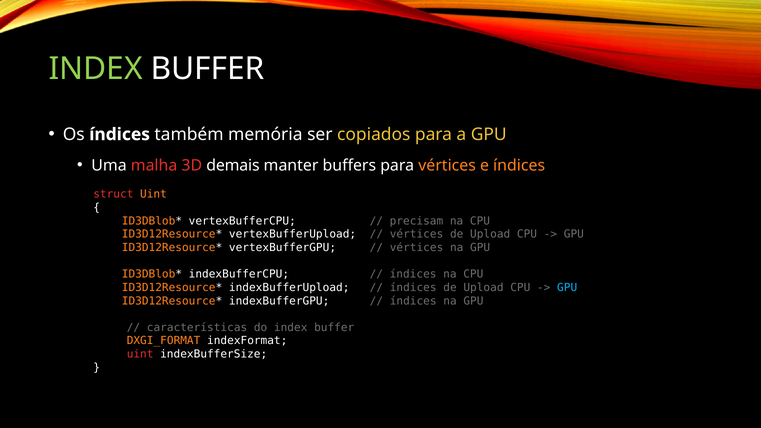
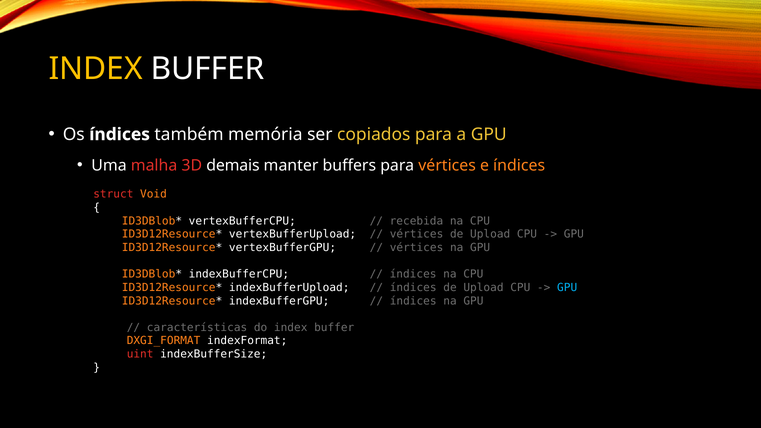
INDEX colour: light green -> yellow (96, 69)
struct Uint: Uint -> Void (153, 194)
precisam: precisam -> recebida (416, 221)
